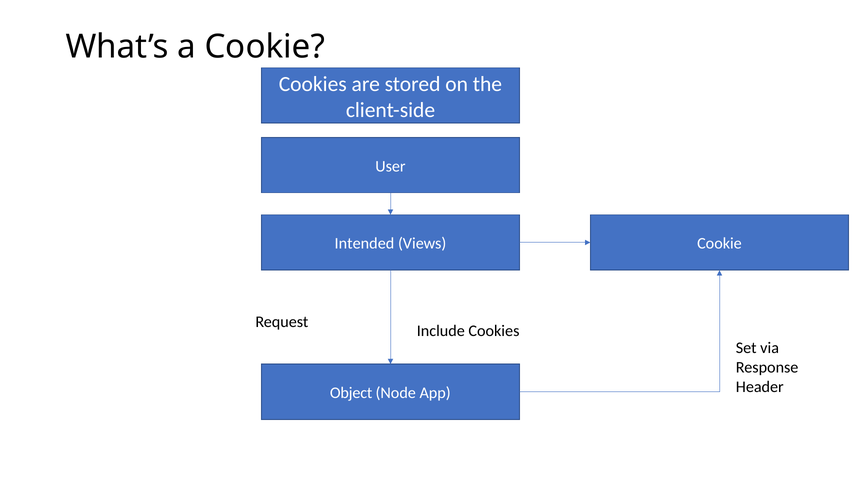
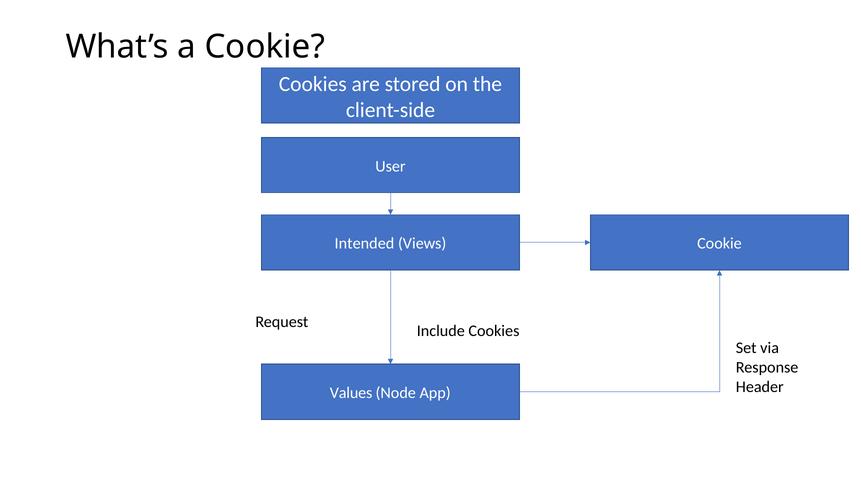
Object: Object -> Values (351, 392)
